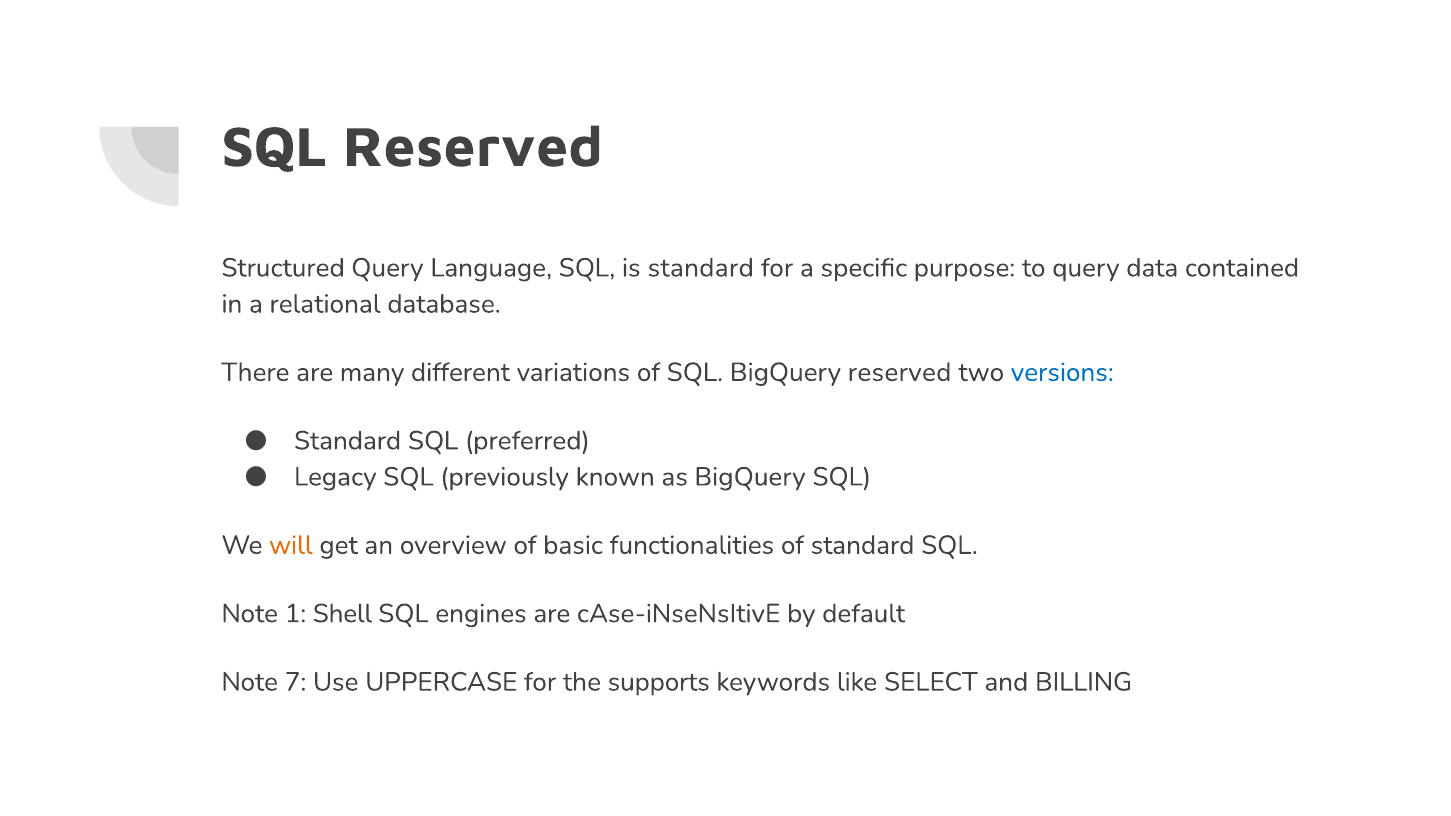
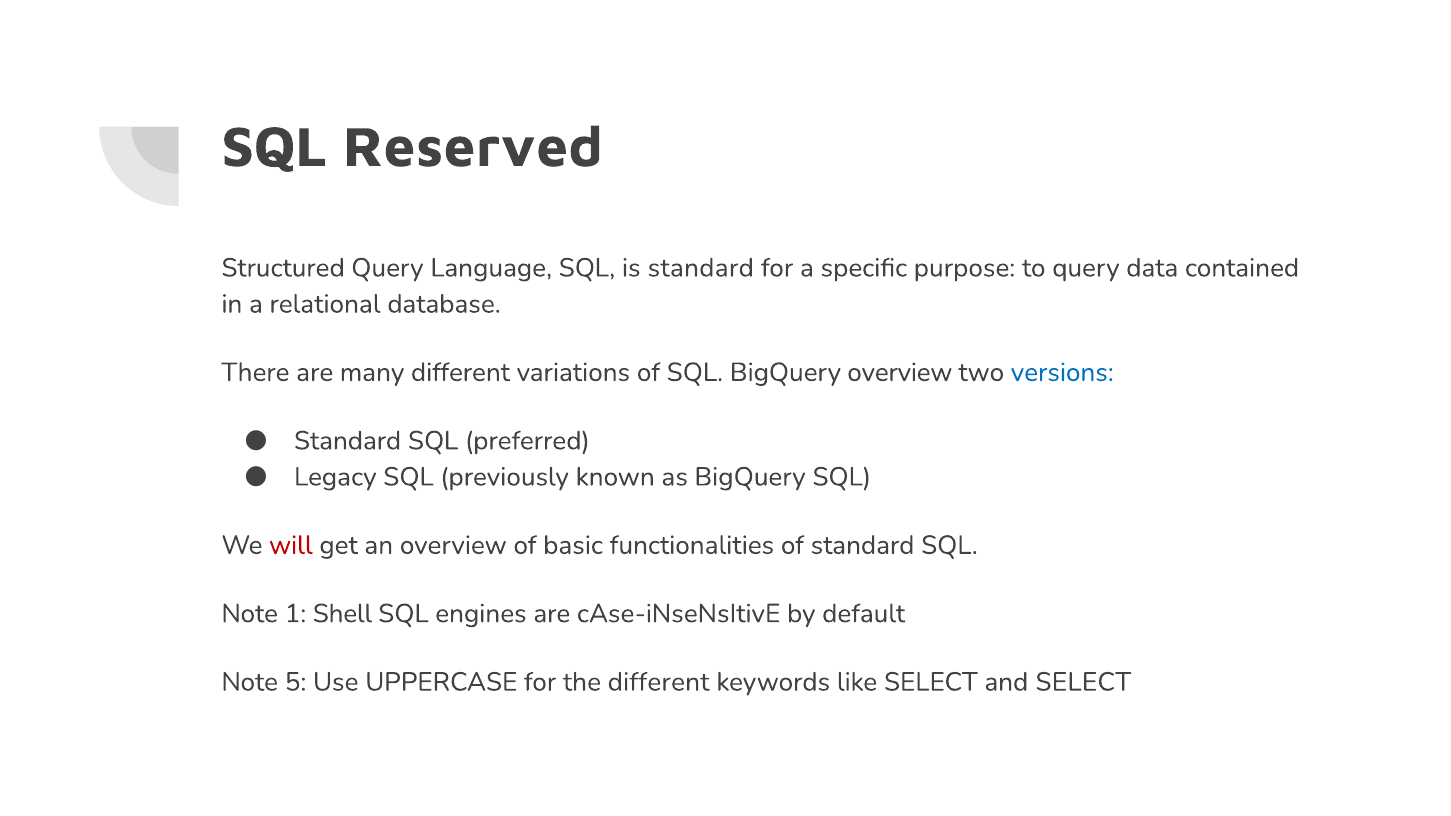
BigQuery reserved: reserved -> overview (900, 372)
will colour: orange -> red (291, 545)
7: 7 -> 5 (296, 682)
the supports: supports -> different (659, 682)
and BILLING: BILLING -> SELECT (1083, 682)
